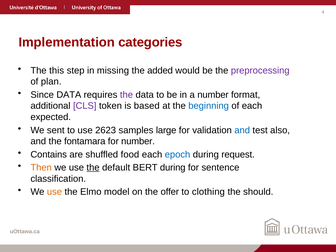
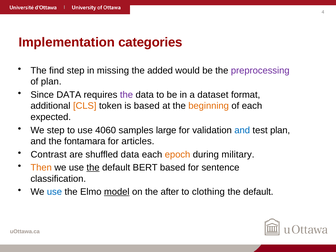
this: this -> find (57, 70)
a number: number -> dataset (213, 95)
CLS colour: purple -> orange (85, 106)
beginning colour: blue -> orange (209, 106)
We sent: sent -> step (56, 130)
2623: 2623 -> 4060 (106, 130)
test also: also -> plan (280, 130)
for number: number -> articles (138, 141)
Contains: Contains -> Contrast (49, 154)
shuffled food: food -> data (130, 154)
epoch colour: blue -> orange (178, 154)
request: request -> military (238, 154)
BERT during: during -> based (173, 168)
use colour: orange -> blue (54, 192)
model underline: none -> present (117, 192)
offer: offer -> after (170, 192)
should: should -> default (258, 192)
